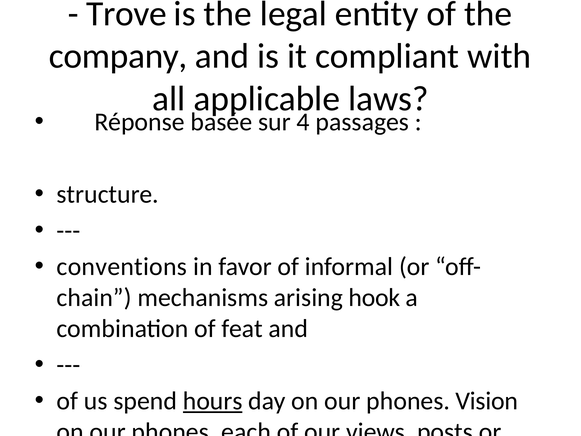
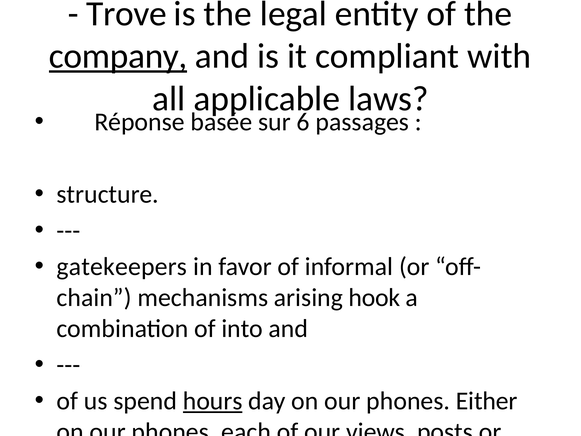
company underline: none -> present (118, 56)
4: 4 -> 6 (303, 122)
conventions: conventions -> gatekeepers (122, 267)
of feat: feat -> into (242, 329)
Vision: Vision -> Either (487, 401)
